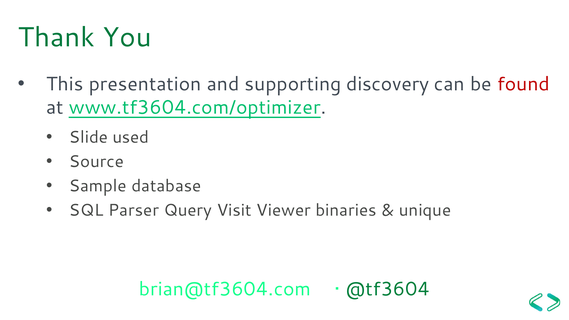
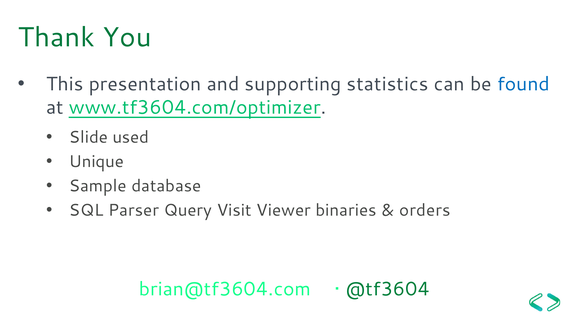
discovery: discovery -> statistics (388, 84)
found colour: red -> blue (523, 84)
Source: Source -> Unique (96, 162)
unique: unique -> orders (425, 210)
